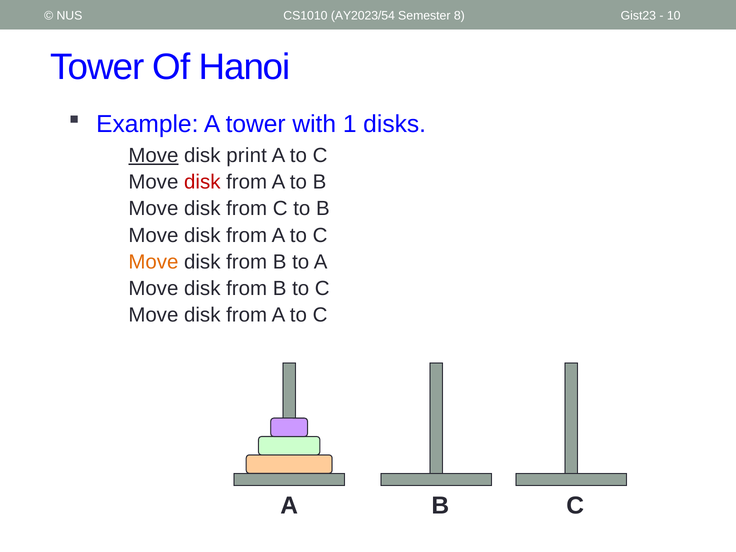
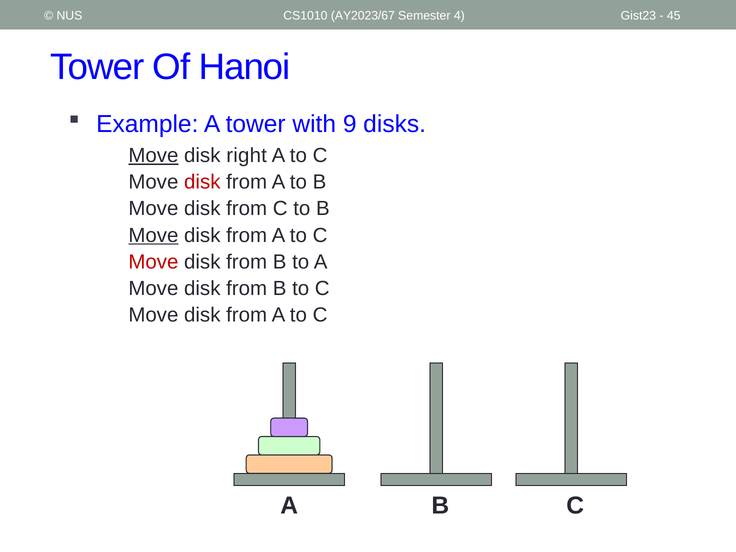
AY2023/54: AY2023/54 -> AY2023/67 (363, 16)
8: 8 -> 4 (459, 16)
10: 10 -> 45 (674, 16)
1: 1 -> 9 (350, 124)
print: print -> right (247, 156)
Move underline: none -> present (153, 235)
Move colour: orange -> red (153, 262)
